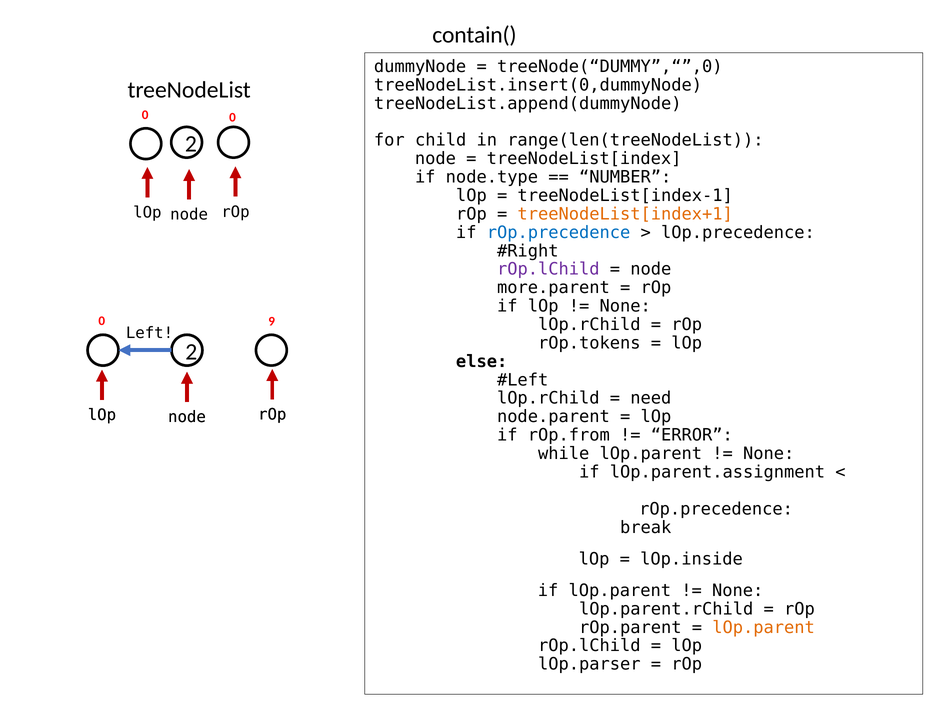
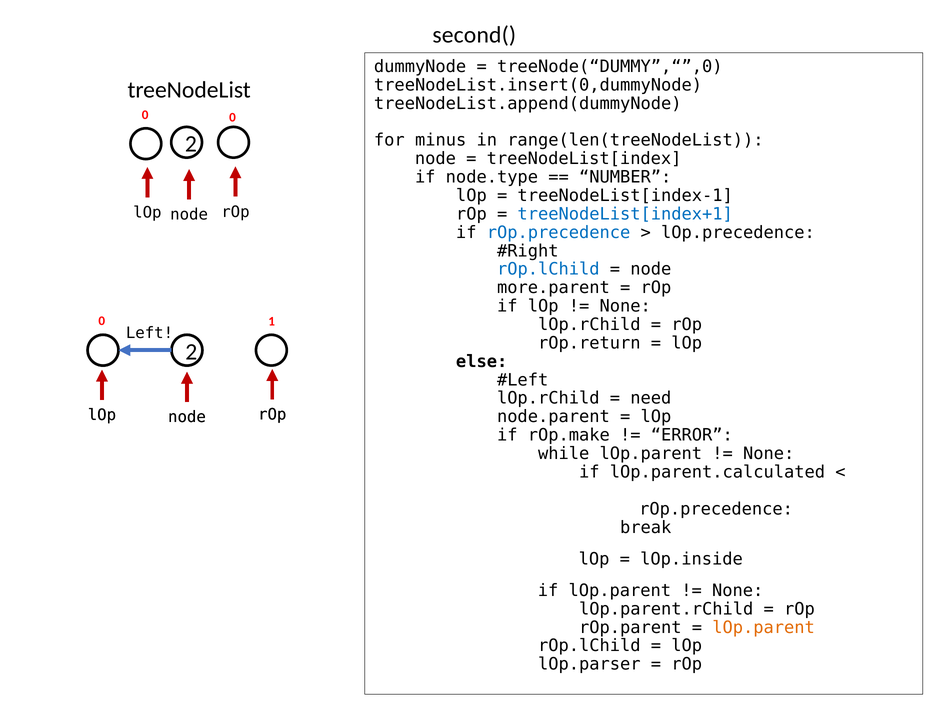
contain(: contain( -> second( (474, 35)
child: child -> minus (441, 140)
treeNodeList[index+1 colour: orange -> blue (625, 214)
rOp.lChild colour: purple -> blue (548, 270)
9: 9 -> 1 (272, 322)
rOp.tokens: rOp.tokens -> rOp.return (589, 343)
rOp.from: rOp.from -> rOp.make (569, 436)
lOp.parent.assignment: lOp.parent.assignment -> lOp.parent.calculated (717, 473)
